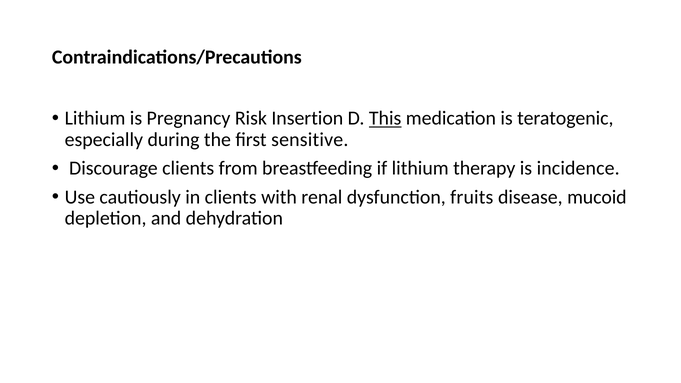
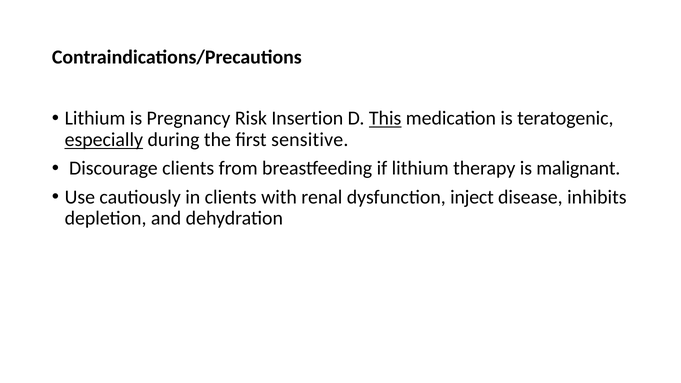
especially underline: none -> present (104, 140)
incidence: incidence -> malignant (578, 168)
fruits: fruits -> inject (472, 197)
mucoid: mucoid -> inhibits (597, 197)
